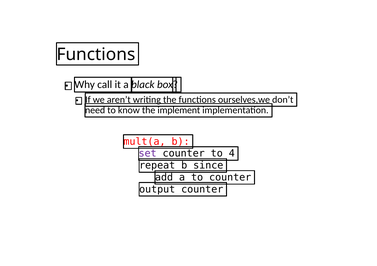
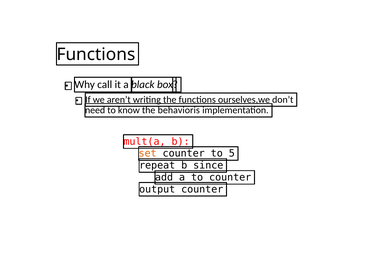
implement: implement -> behavioris (179, 110)
set colour: purple -> orange (148, 154)
4: 4 -> 5 (232, 154)
